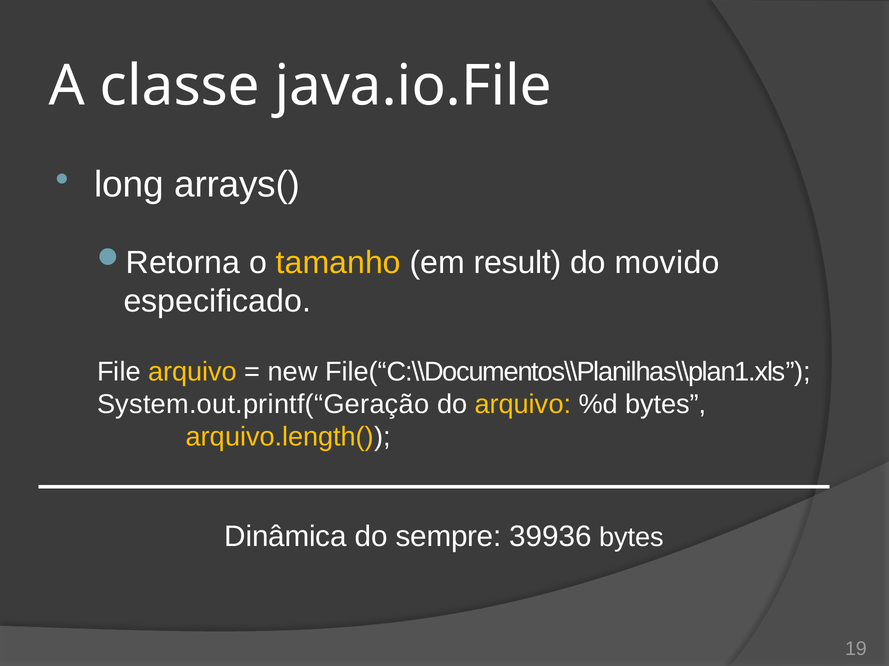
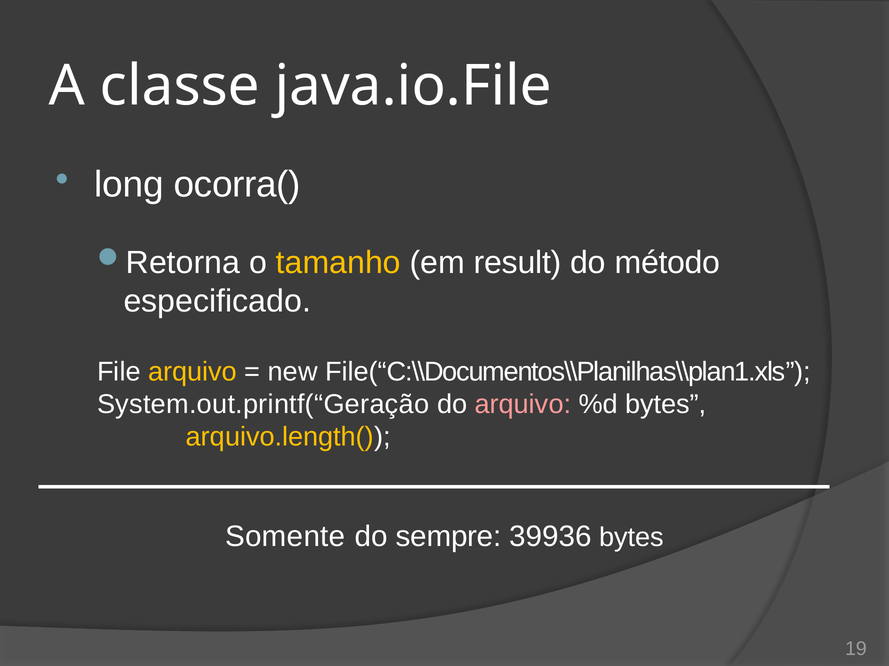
arrays(: arrays( -> ocorra( (237, 185)
movido: movido -> método (668, 263)
arquivo colour: yellow -> pink (523, 405)
Dinâmica: Dinâmica -> Somente (285, 537)
